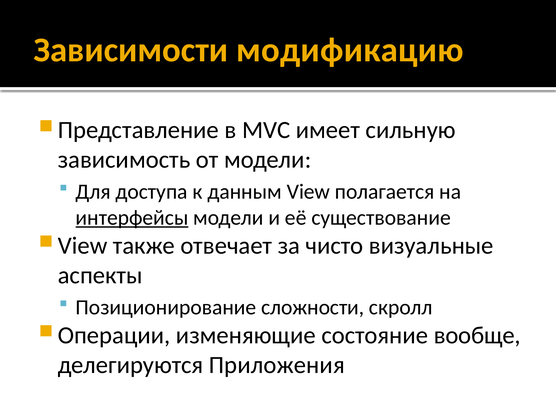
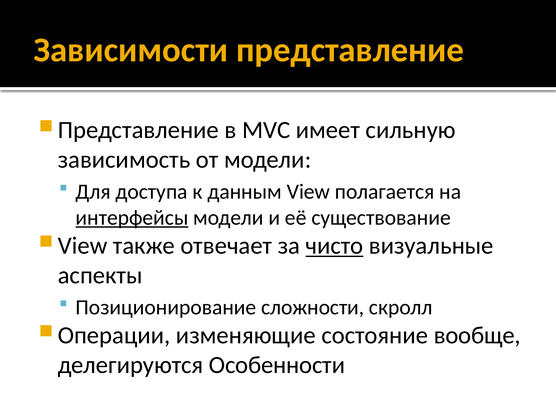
модификацию: модификацию -> представление (350, 50)
чисто underline: none -> present (334, 246)
Приложения: Приложения -> Особенности (277, 365)
